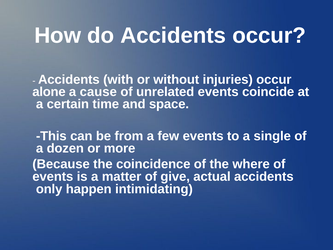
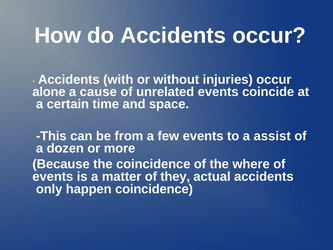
single: single -> assist (272, 136)
give: give -> they (175, 176)
happen intimidating: intimidating -> coincidence (154, 189)
